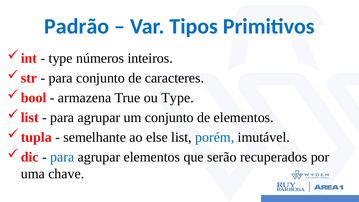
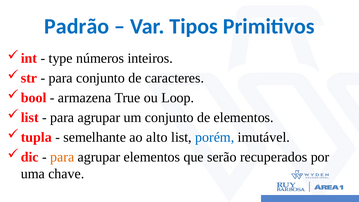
ou Type: Type -> Loop (178, 98)
else: else -> alto (157, 137)
para colour: blue -> orange (62, 157)
